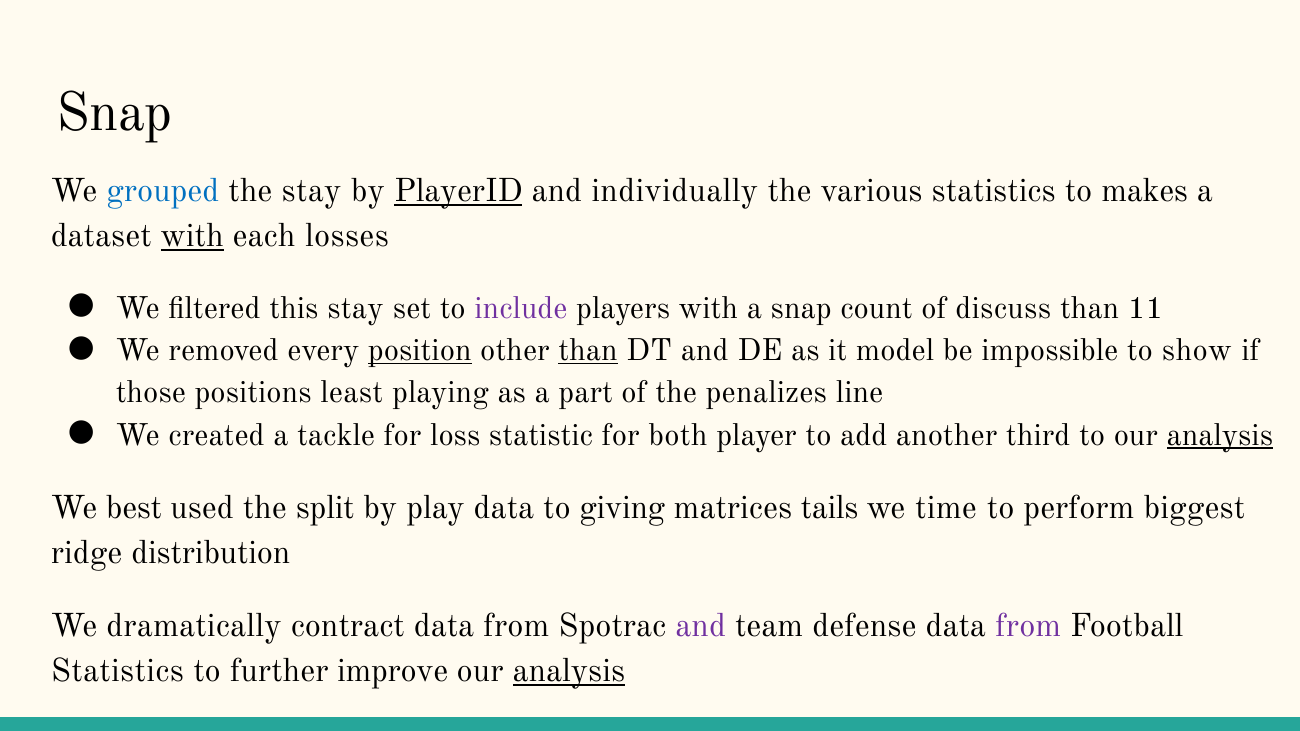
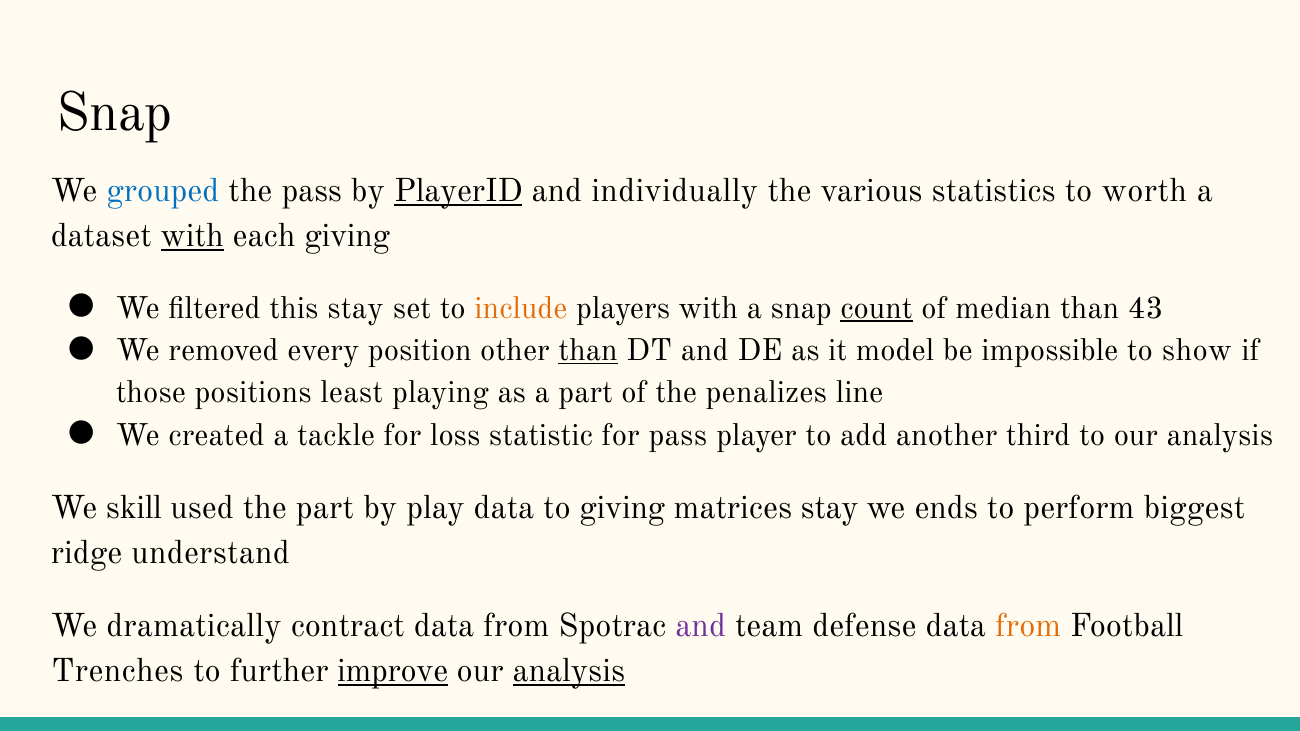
the stay: stay -> pass (312, 191)
makes: makes -> worth (1144, 191)
each losses: losses -> giving (347, 236)
include colour: purple -> orange (521, 308)
count underline: none -> present (877, 308)
discuss: discuss -> median (1003, 308)
11: 11 -> 43 (1146, 308)
position underline: present -> none (420, 350)
for both: both -> pass (678, 435)
analysis underline: present -> none (1220, 435)
best: best -> skill (134, 508)
the split: split -> part (325, 508)
matrices tails: tails -> stay (830, 508)
time: time -> ends (946, 508)
distribution: distribution -> understand (211, 553)
from colour: purple -> orange (1028, 626)
Statistics: Statistics -> Trenches (117, 671)
improve underline: none -> present (393, 671)
